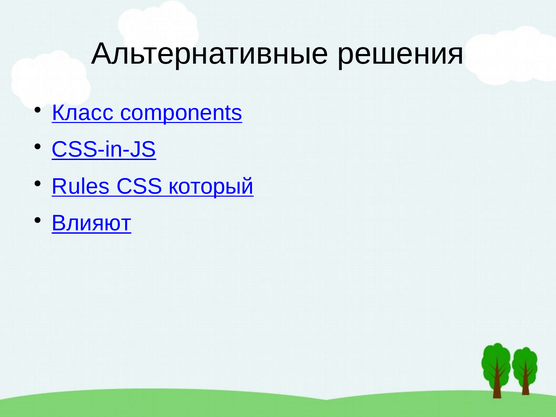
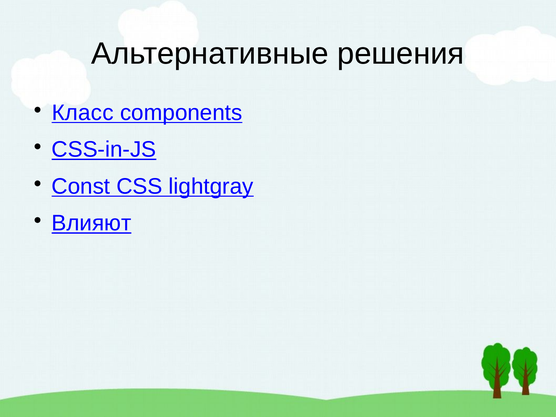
Rules: Rules -> Const (81, 186)
который: который -> lightgray (211, 186)
